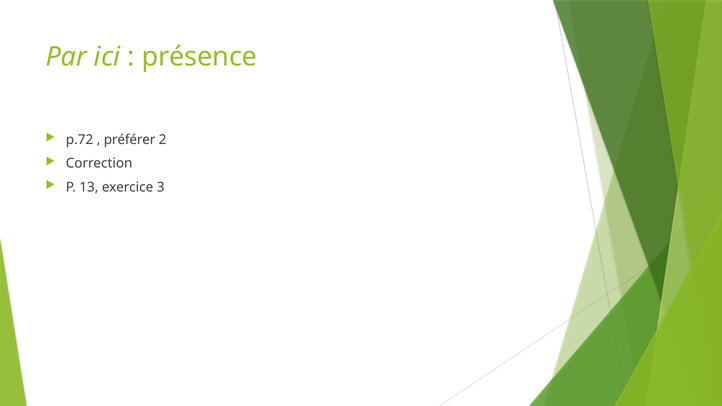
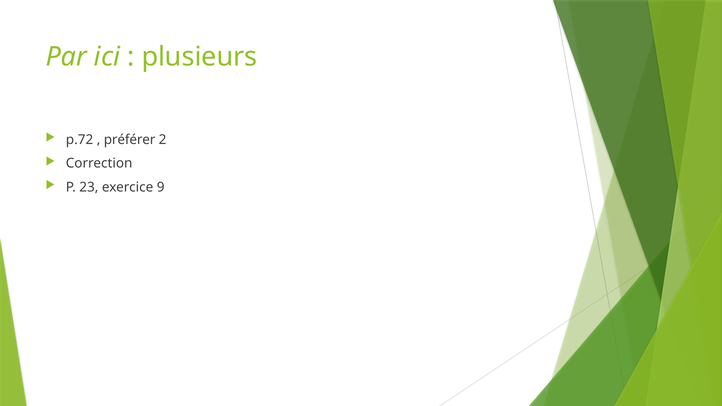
présence: présence -> plusieurs (199, 57)
13: 13 -> 23 (89, 187)
3: 3 -> 9 (161, 187)
